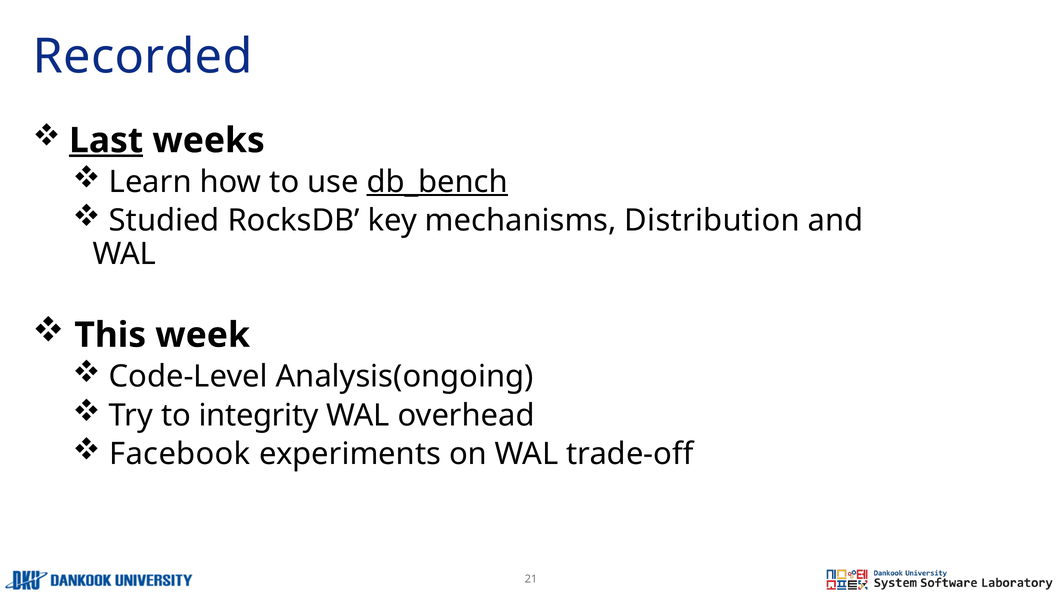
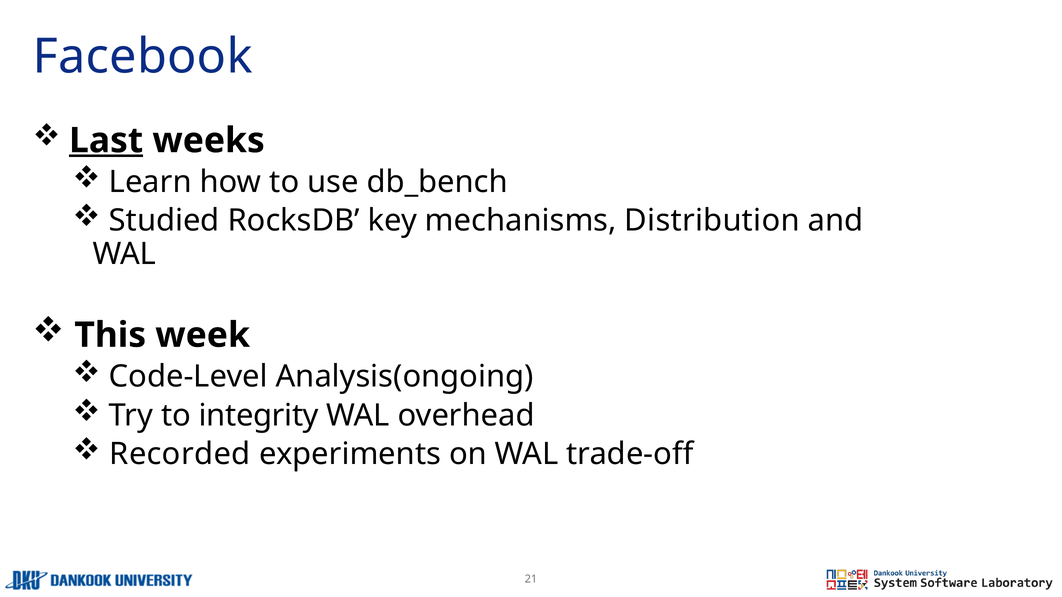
Recorded: Recorded -> Facebook (143, 57)
db_bench underline: present -> none (437, 182)
Facebook: Facebook -> Recorded (180, 455)
